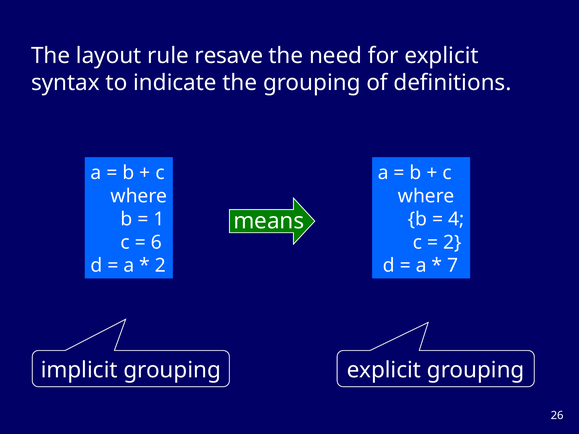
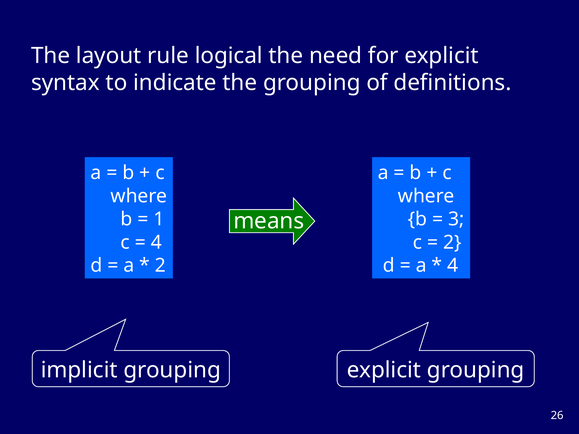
resave: resave -> logical (229, 56)
4: 4 -> 3 (456, 219)
6: 6 -> 4 (156, 242)
7: 7 -> 4 (453, 266)
